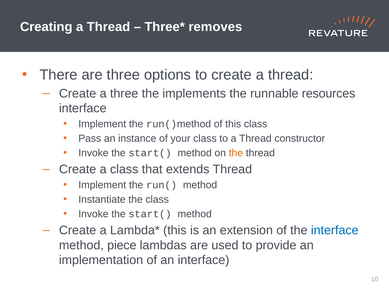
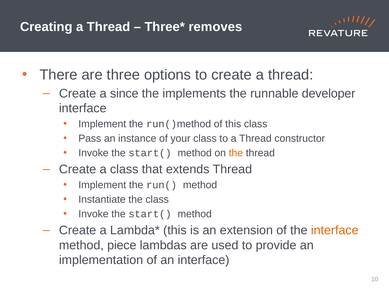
a three: three -> since (124, 93)
resources: resources -> developer (329, 93)
interface colour: blue -> orange (335, 230)
